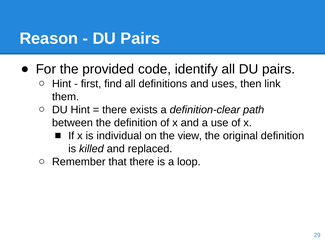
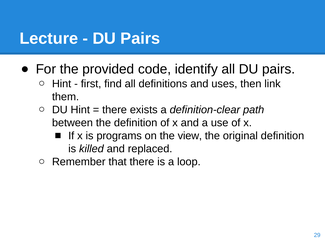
Reason: Reason -> Lecture (49, 39)
individual: individual -> programs (119, 136)
